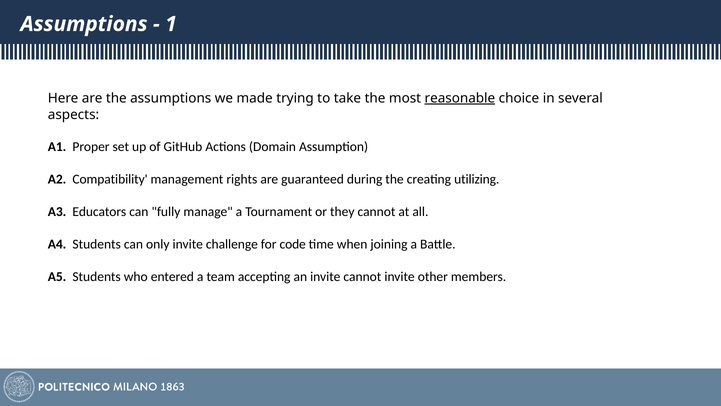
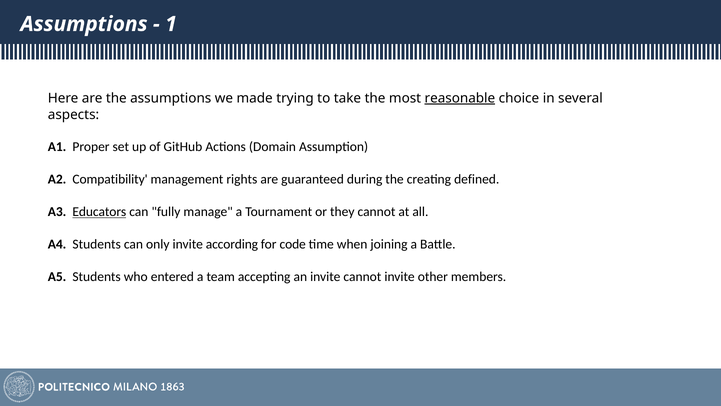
utilizing: utilizing -> defined (477, 179)
Educators underline: none -> present (99, 212)
challenge: challenge -> according (232, 244)
